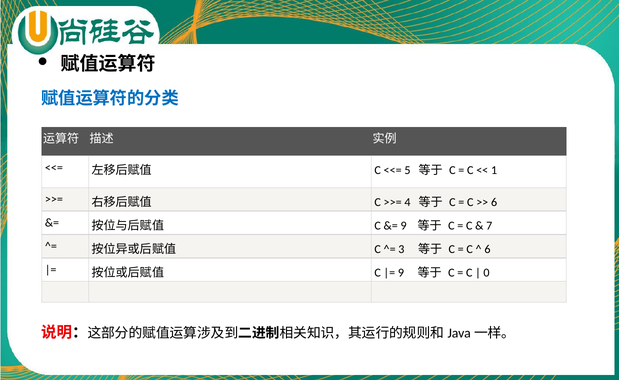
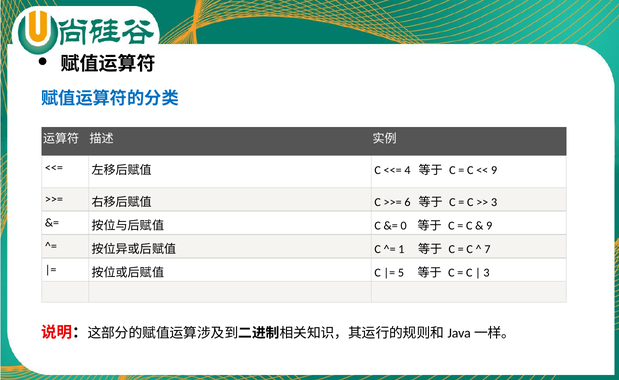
5: 5 -> 4 (407, 170)
1: 1 -> 9 (494, 170)
4: 4 -> 6 (407, 202)
6: 6 -> 3 (494, 202)
9: 9 -> 0 (404, 226)
7: 7 -> 9 (489, 226)
3: 3 -> 1 (401, 249)
6: 6 -> 7 (487, 249)
9: 9 -> 5 (401, 273)
0: 0 -> 3 (487, 273)
